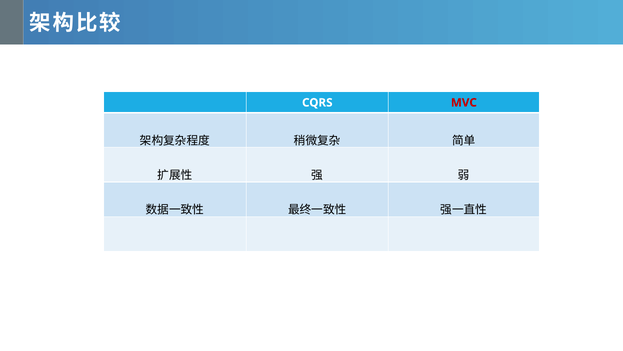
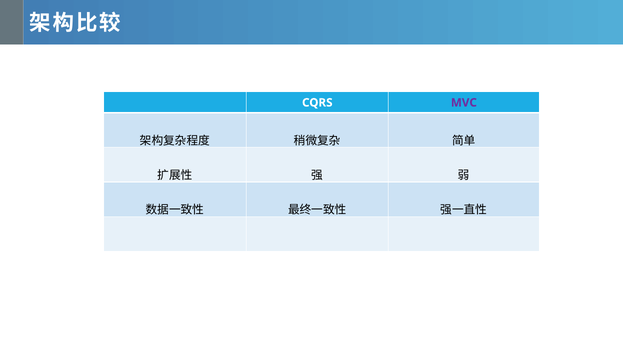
MVC colour: red -> purple (464, 103)
